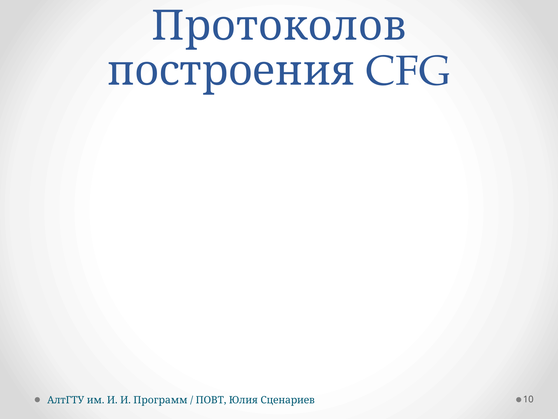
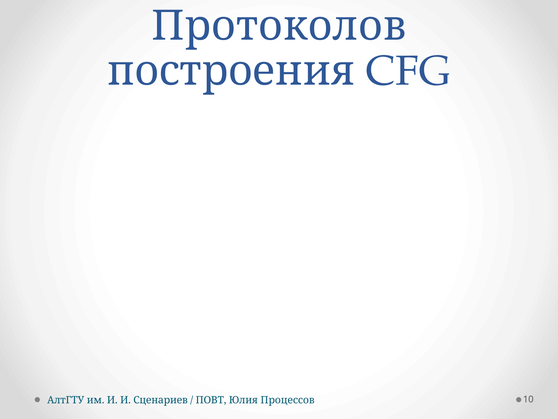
Программ: Программ -> Сценариев (161, 400)
Сценариев: Сценариев -> Процессов (288, 400)
